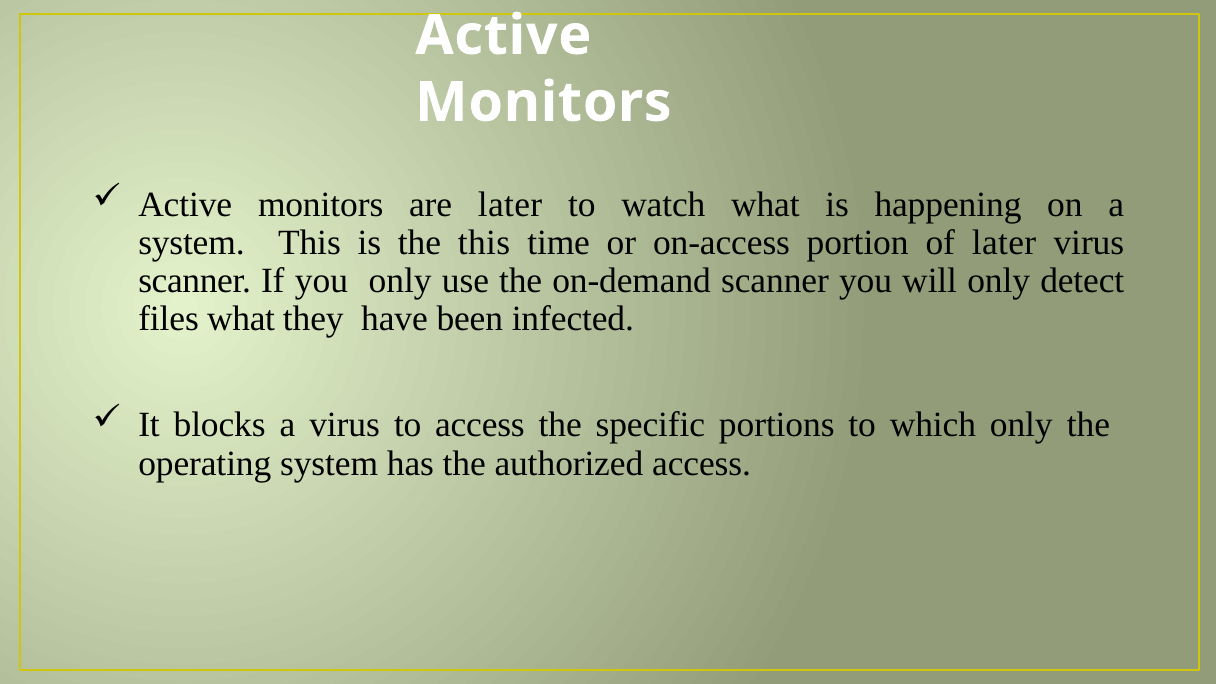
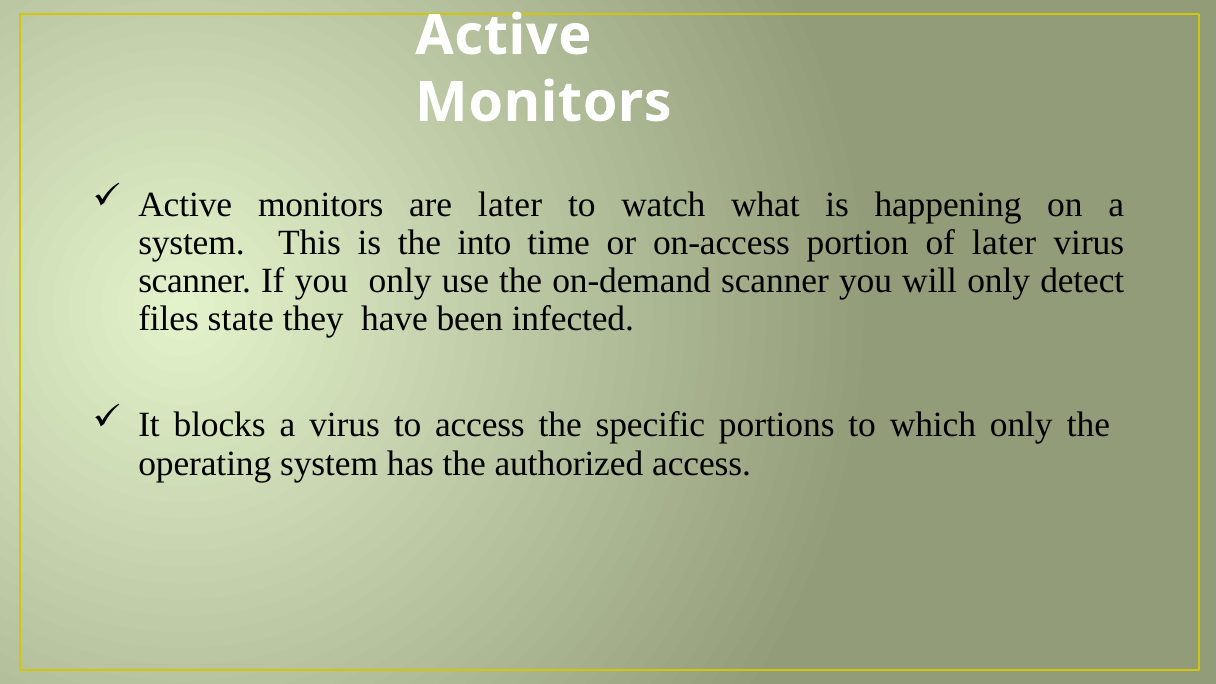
the this: this -> into (484, 243)
files what: what -> state (241, 319)
